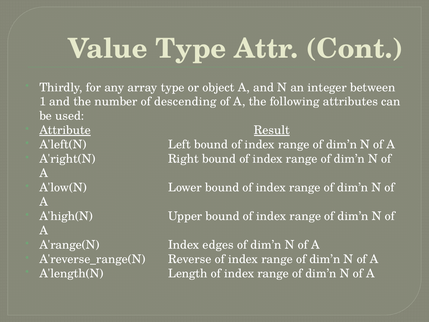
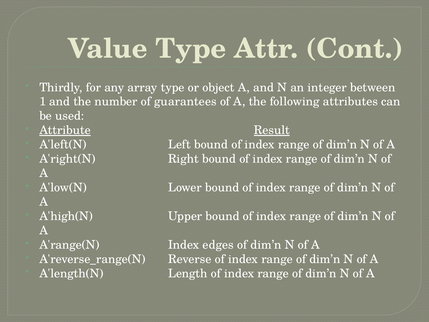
descending: descending -> guarantees (185, 102)
